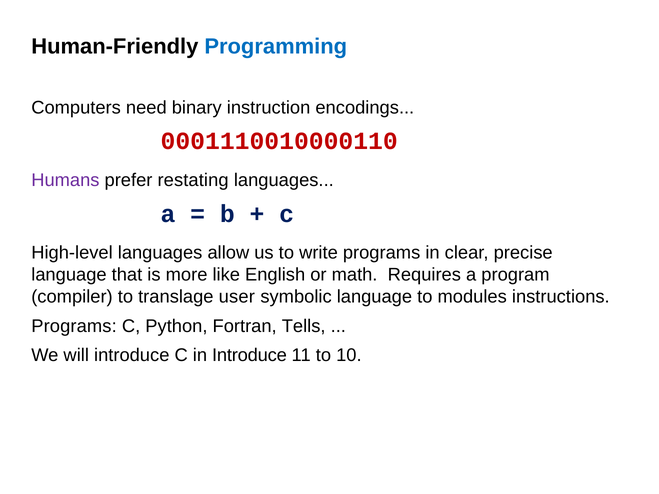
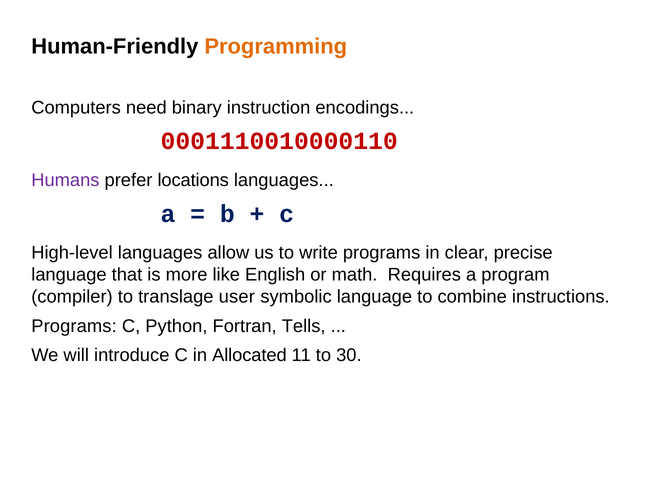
Programming colour: blue -> orange (276, 46)
restating: restating -> locations (193, 180)
modules: modules -> combine (472, 297)
in Introduce: Introduce -> Allocated (249, 355)
10: 10 -> 30 (349, 355)
